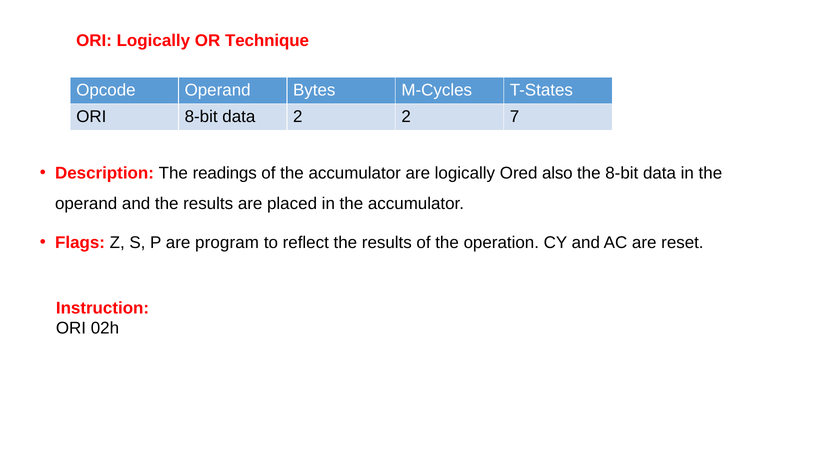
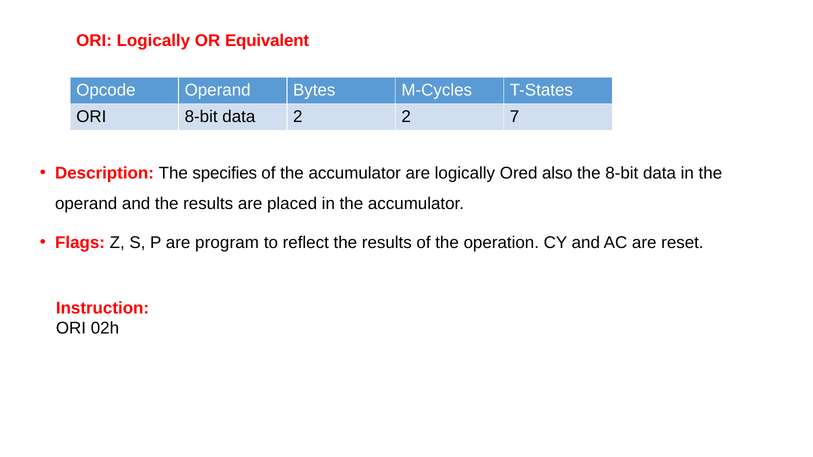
Technique: Technique -> Equivalent (267, 41)
readings: readings -> specifies (225, 173)
